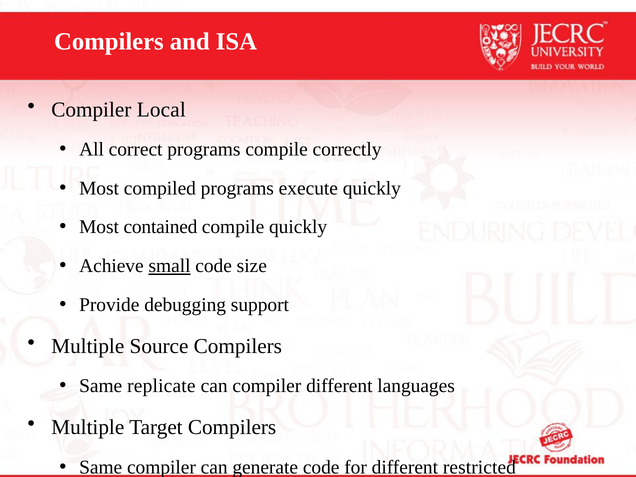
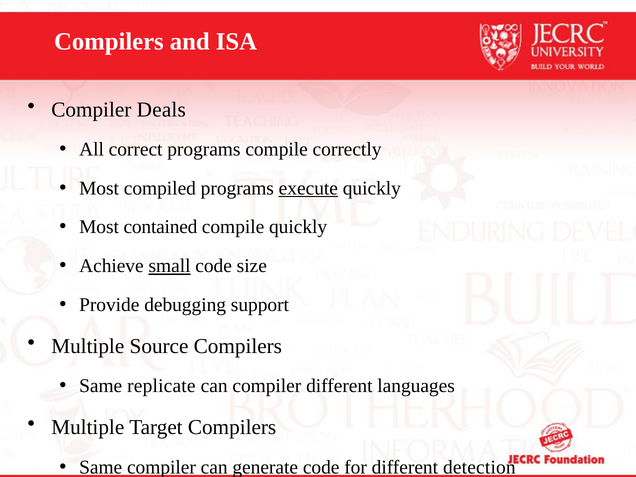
Local: Local -> Deals (161, 110)
execute underline: none -> present (308, 188)
restricted: restricted -> detection (479, 467)
